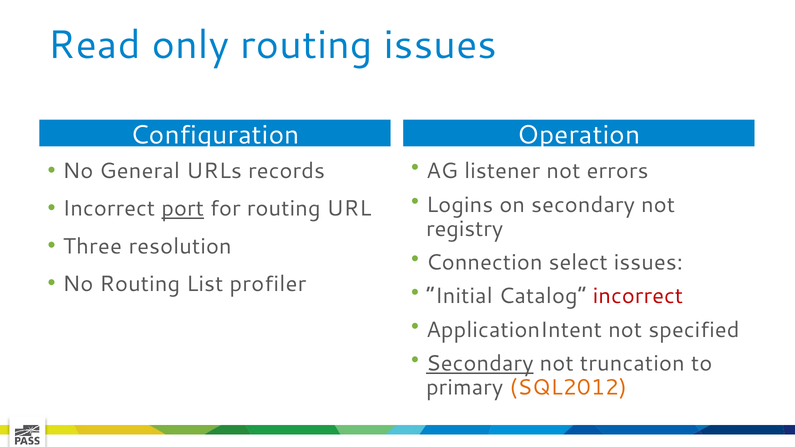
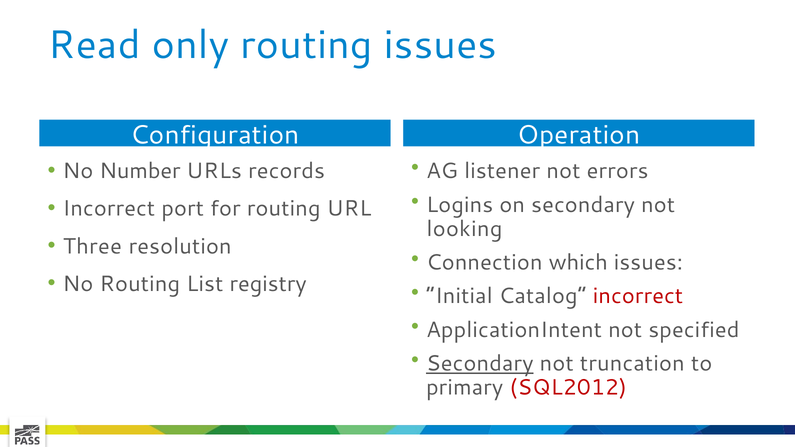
General: General -> Number (140, 171)
port underline: present -> none (183, 209)
registry: registry -> looking (464, 229)
select: select -> which (578, 263)
profiler: profiler -> registry (268, 284)
SQL2012 colour: orange -> red (568, 388)
